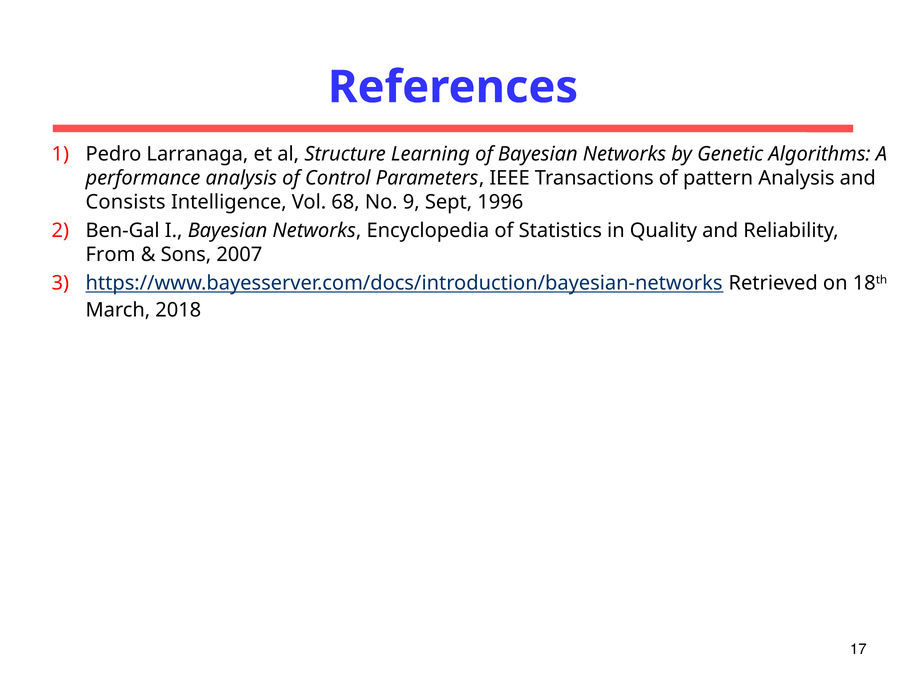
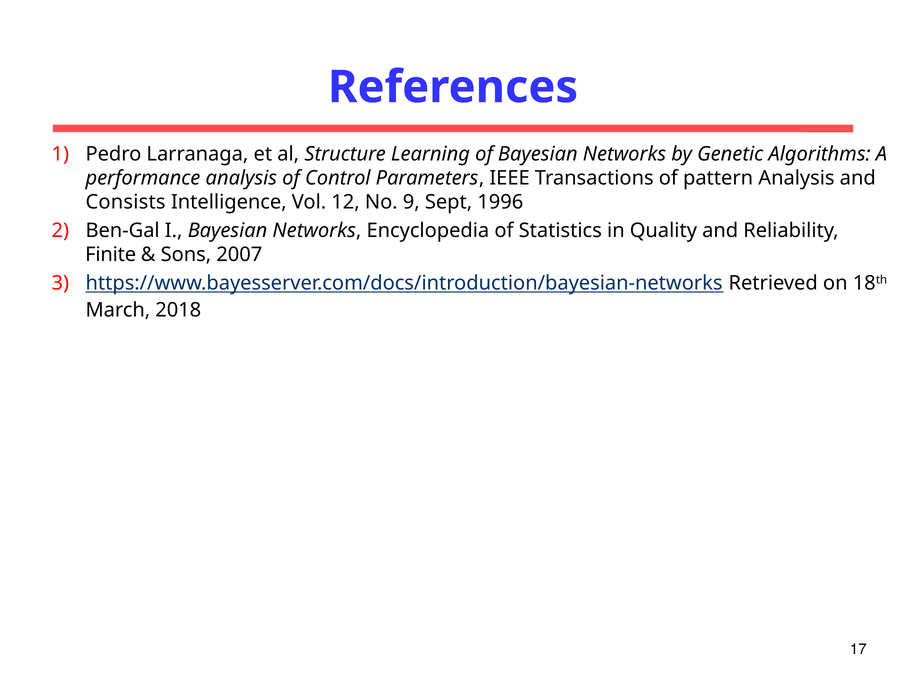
68: 68 -> 12 (346, 202)
From: From -> Finite (111, 255)
